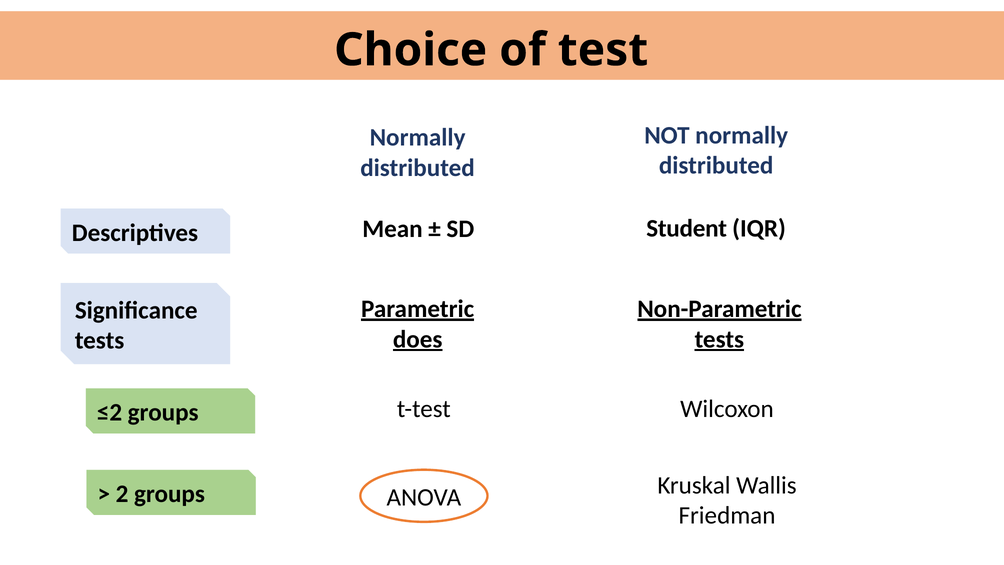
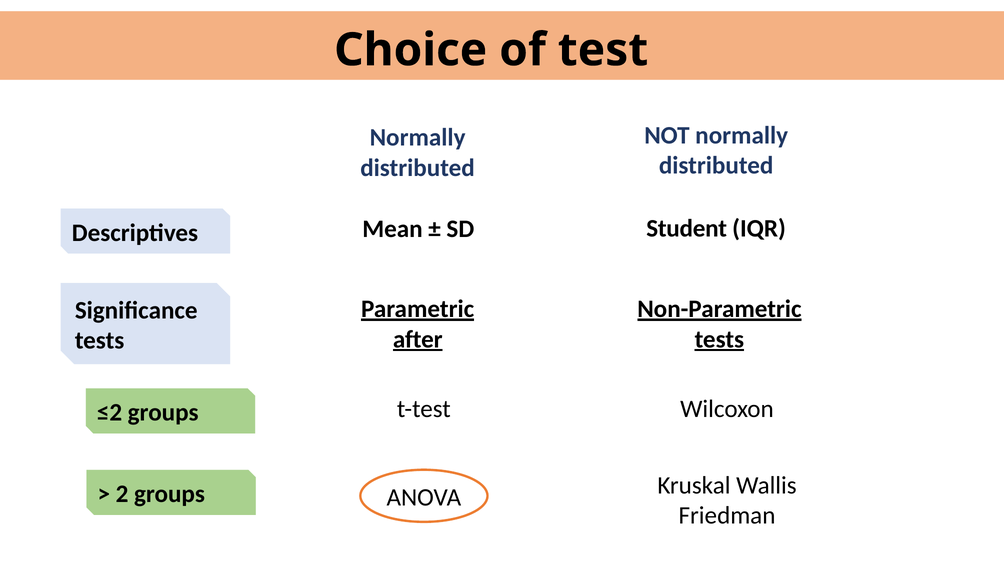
does: does -> after (418, 339)
